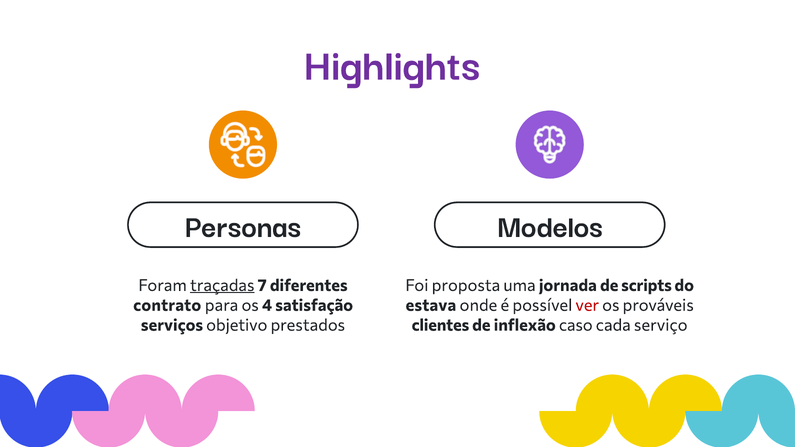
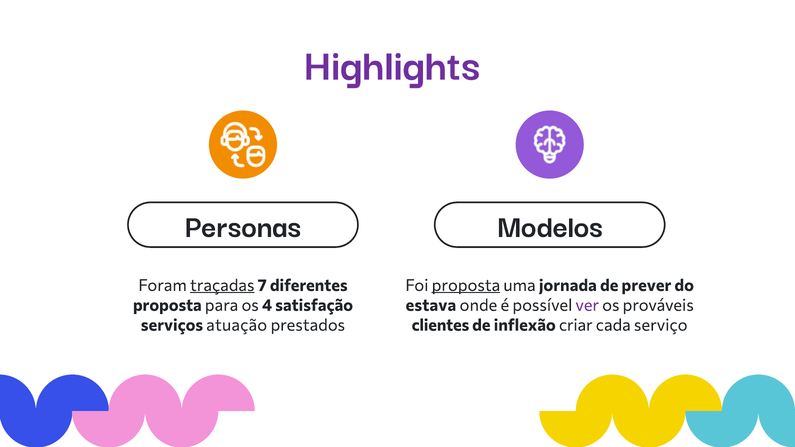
proposta underline: none -> present (466, 286)
scripts: scripts -> prever (646, 286)
contrato: contrato -> proposta (167, 306)
ver colour: red -> purple (587, 306)
objetivo: objetivo -> atuação (237, 325)
caso: caso -> criar (576, 325)
